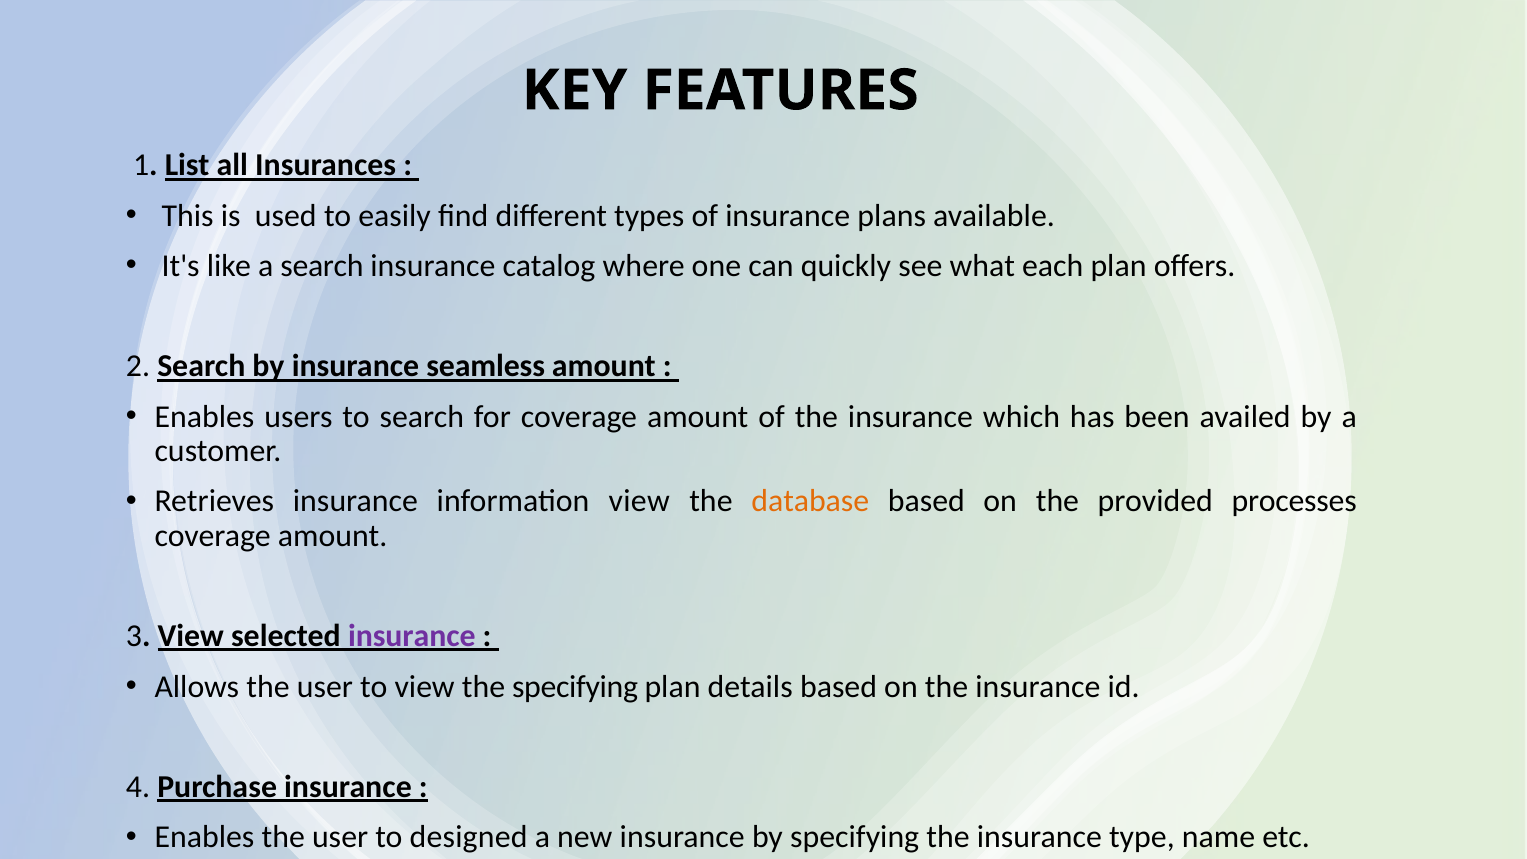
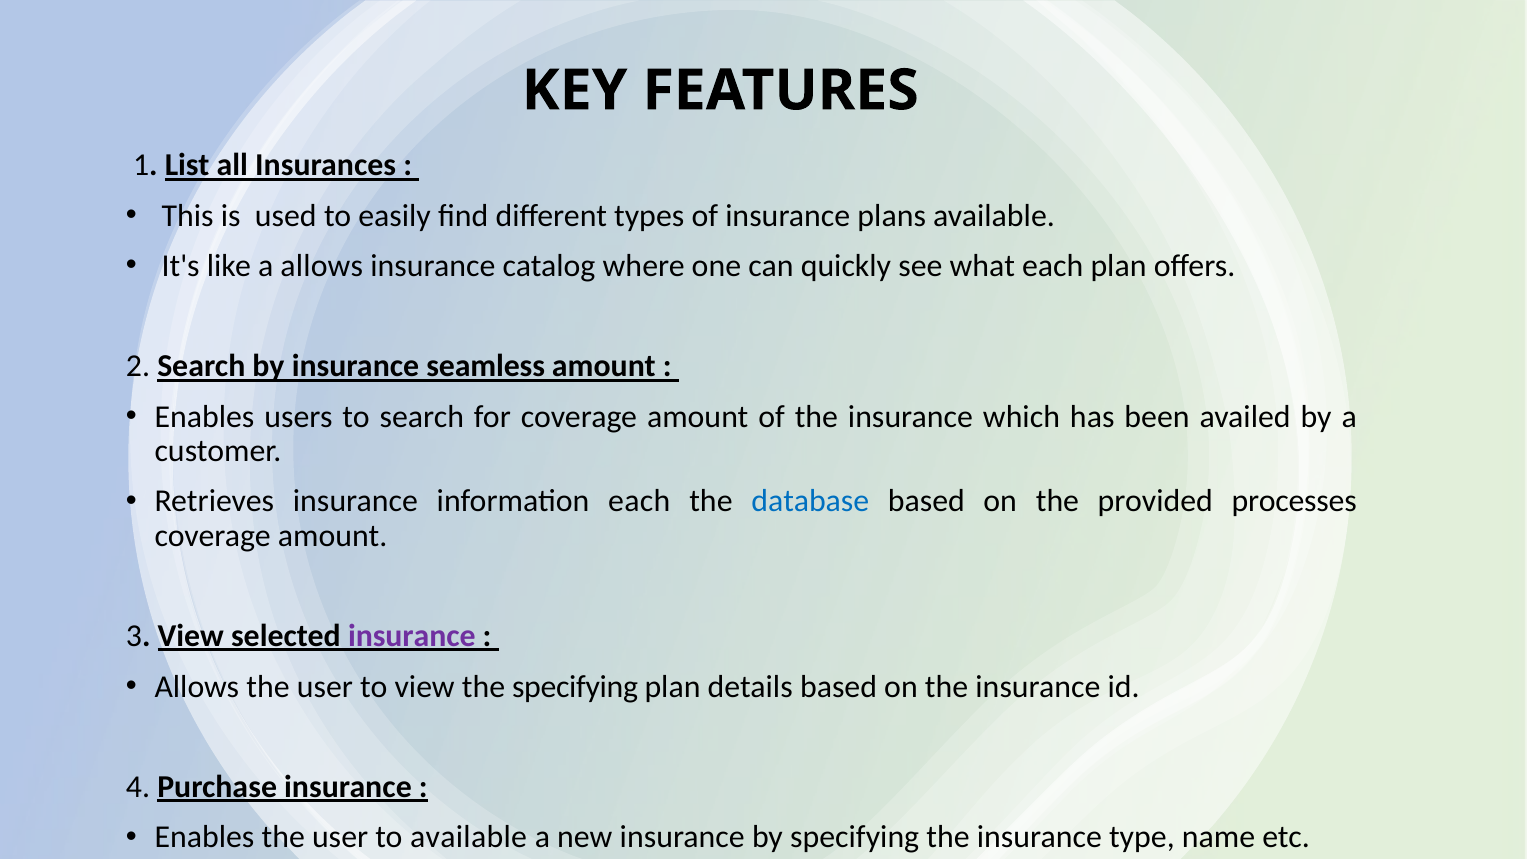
a search: search -> allows (322, 266)
information view: view -> each (639, 501)
database colour: orange -> blue (810, 501)
to designed: designed -> available (469, 837)
